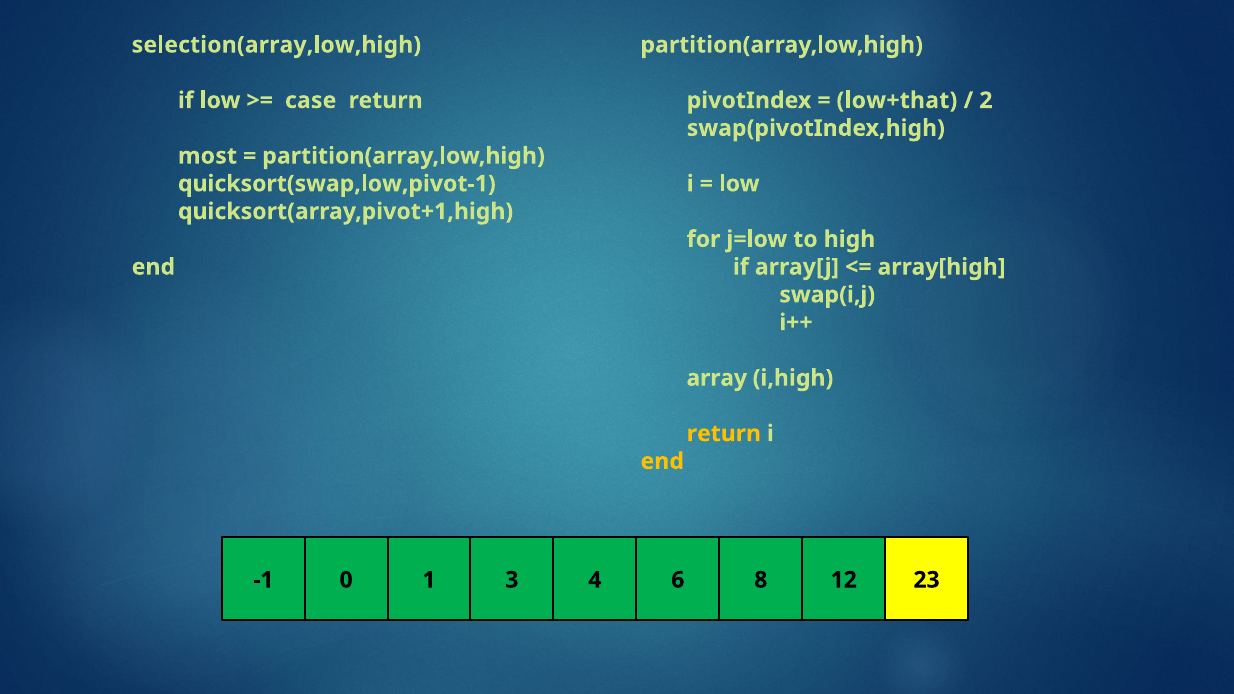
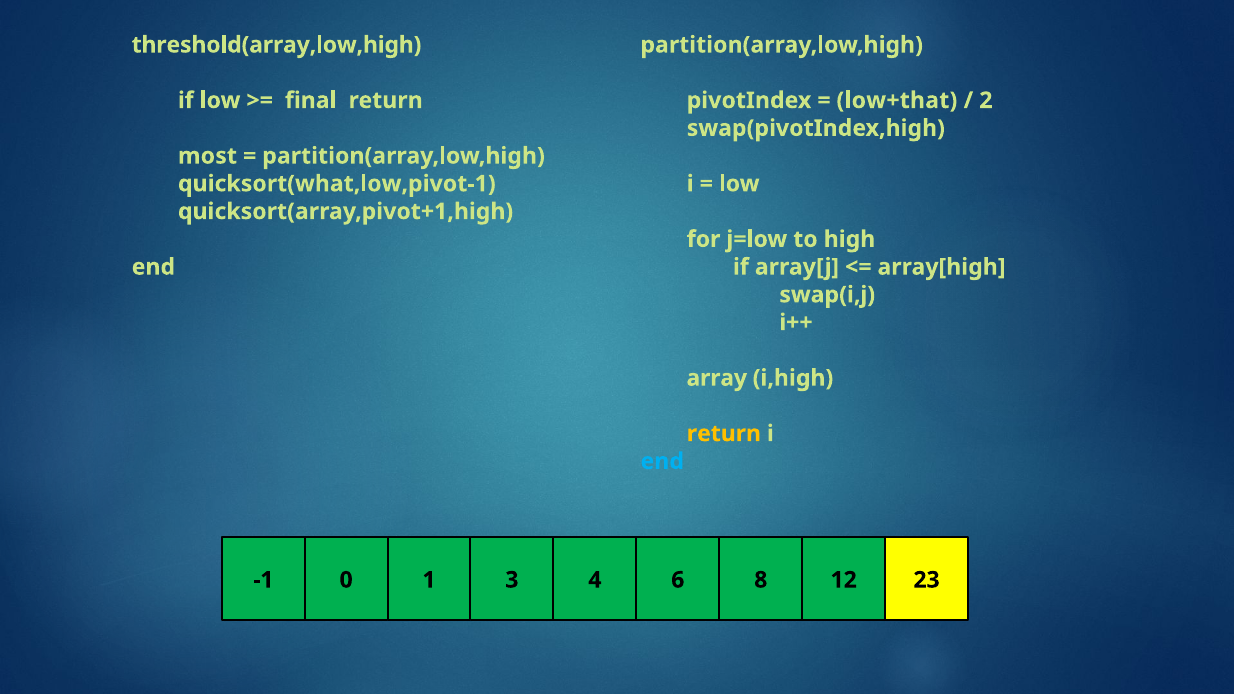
selection(array,low,high: selection(array,low,high -> threshold(array,low,high (277, 45)
case: case -> final (311, 100)
quicksort(swap,low,pivot-1: quicksort(swap,low,pivot-1 -> quicksort(what,low,pivot-1 (337, 184)
end colour: yellow -> light blue (662, 461)
